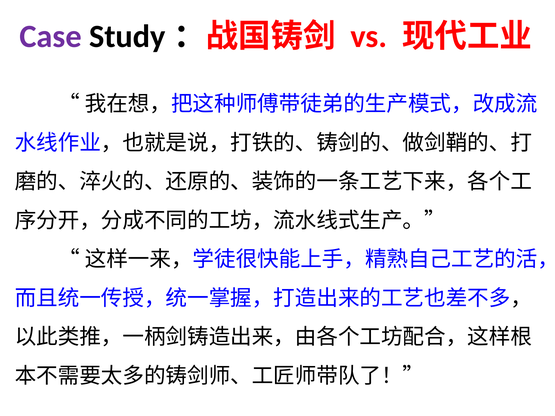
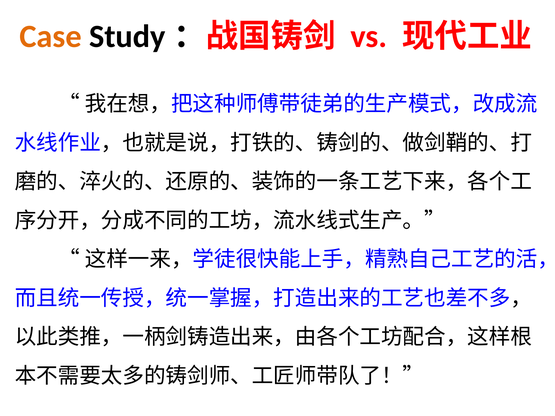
Case colour: purple -> orange (51, 36)
